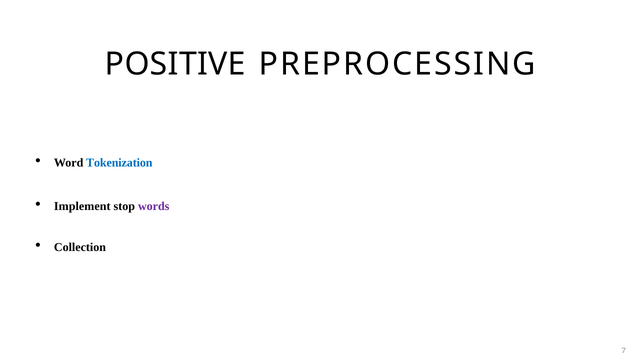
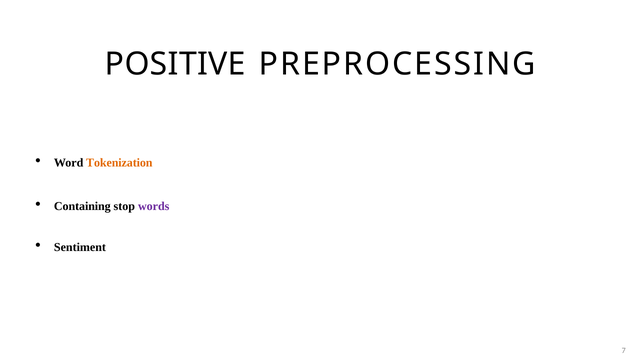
Tokenization colour: blue -> orange (119, 163)
Implement: Implement -> Containing (82, 206)
Collection: Collection -> Sentiment (80, 247)
